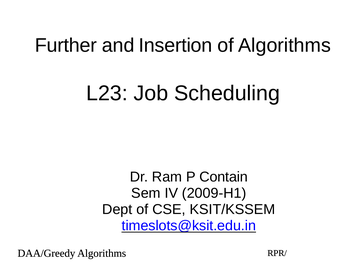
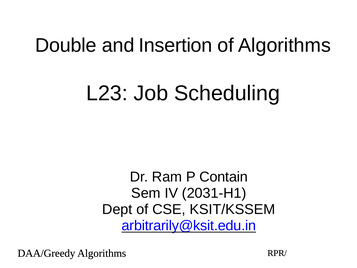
Further: Further -> Double (66, 45)
2009-H1: 2009-H1 -> 2031-H1 (214, 193)
timeslots@ksit.edu.in: timeslots@ksit.edu.in -> arbitrarily@ksit.edu.in (189, 226)
